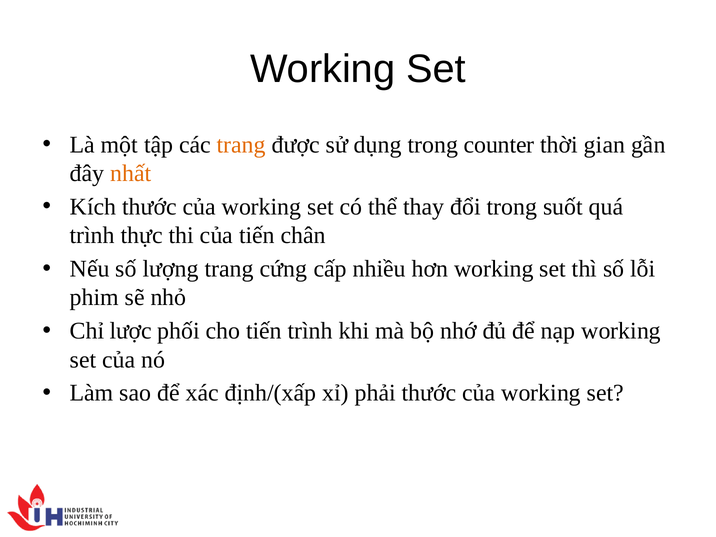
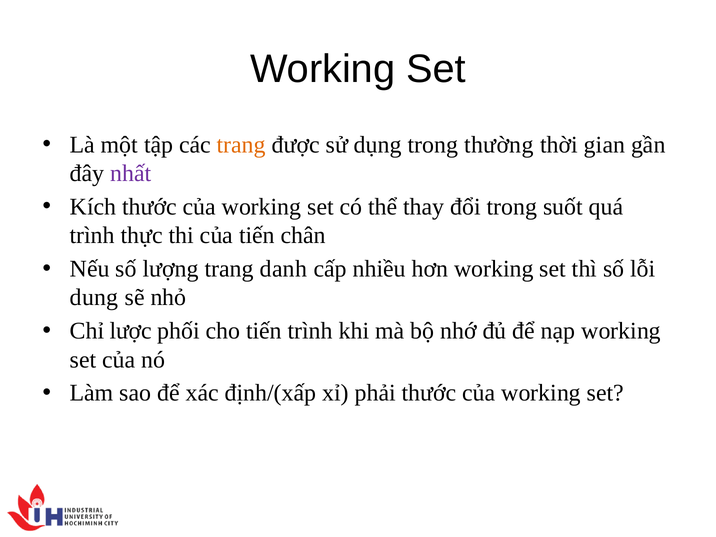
counter: counter -> thường (499, 145)
nhất colour: orange -> purple (131, 174)
cứng: cứng -> danh (283, 269)
phim: phim -> dung (94, 298)
